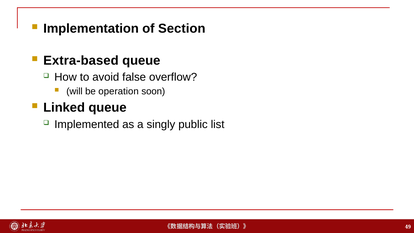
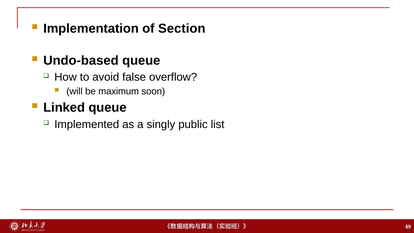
Extra-based: Extra-based -> Undo-based (81, 61)
operation: operation -> maximum (119, 91)
